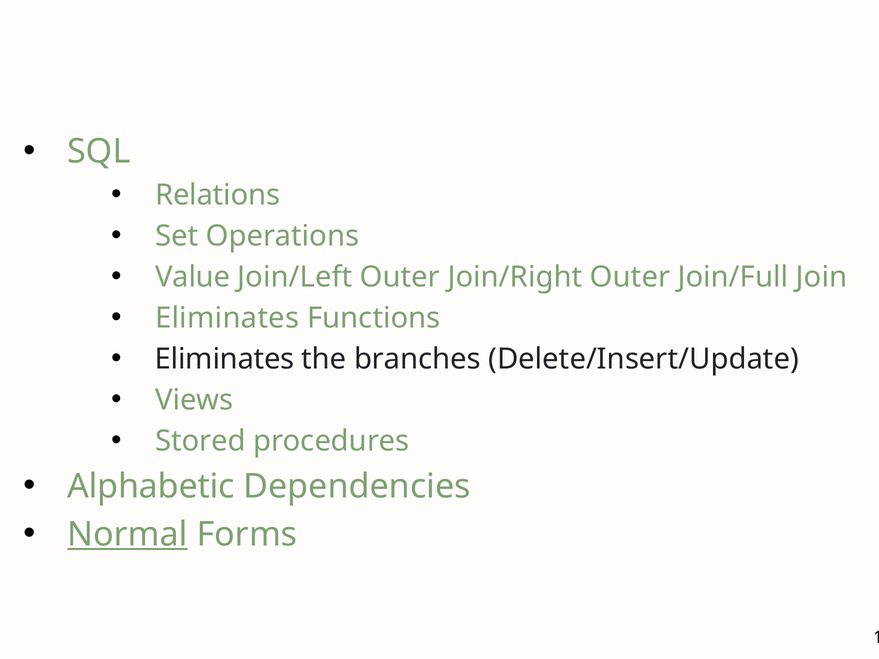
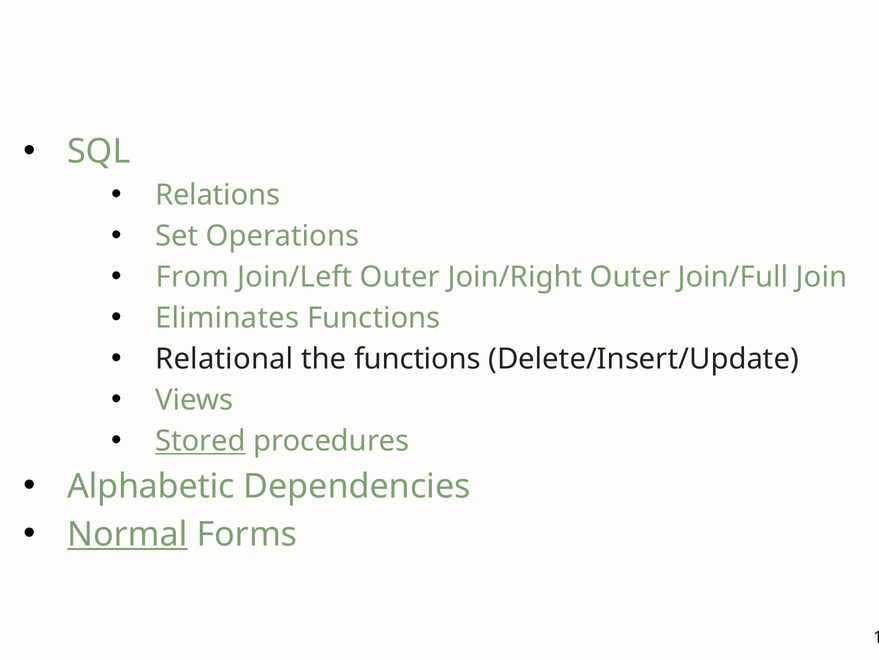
Value: Value -> From (192, 277)
Eliminates: Eliminates -> Relational (224, 359)
the branches: branches -> functions (417, 359)
Stored underline: none -> present (200, 441)
